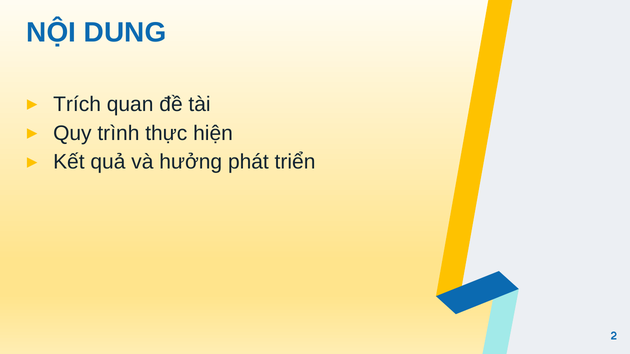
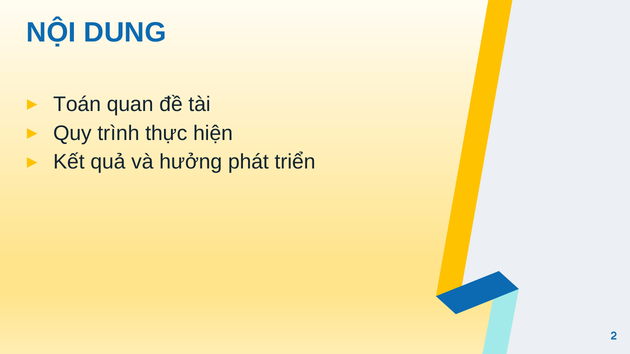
Trích: Trích -> Toán (77, 104)
